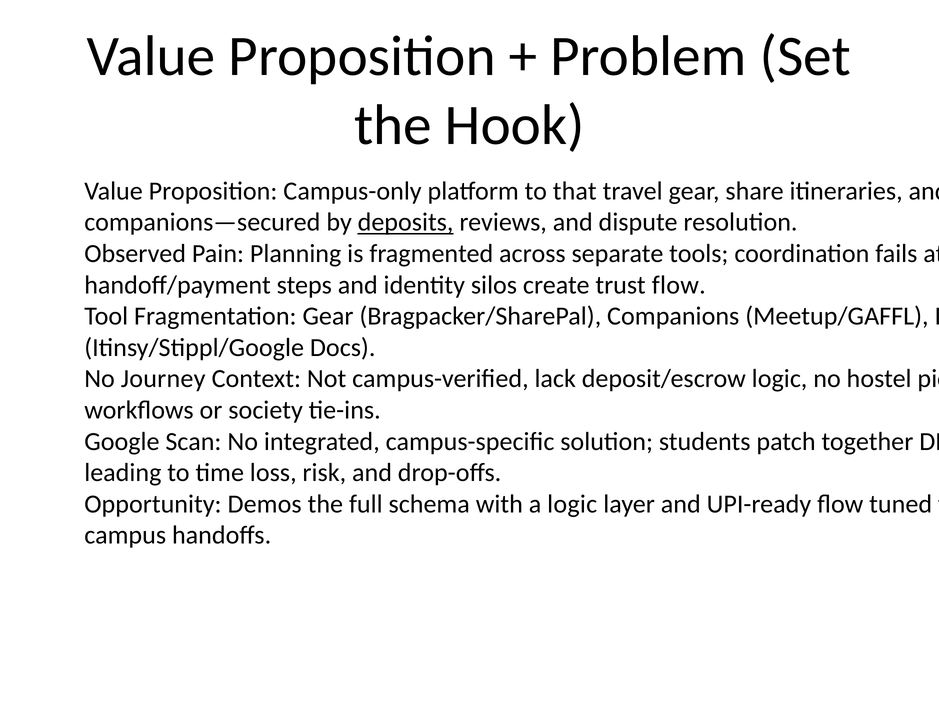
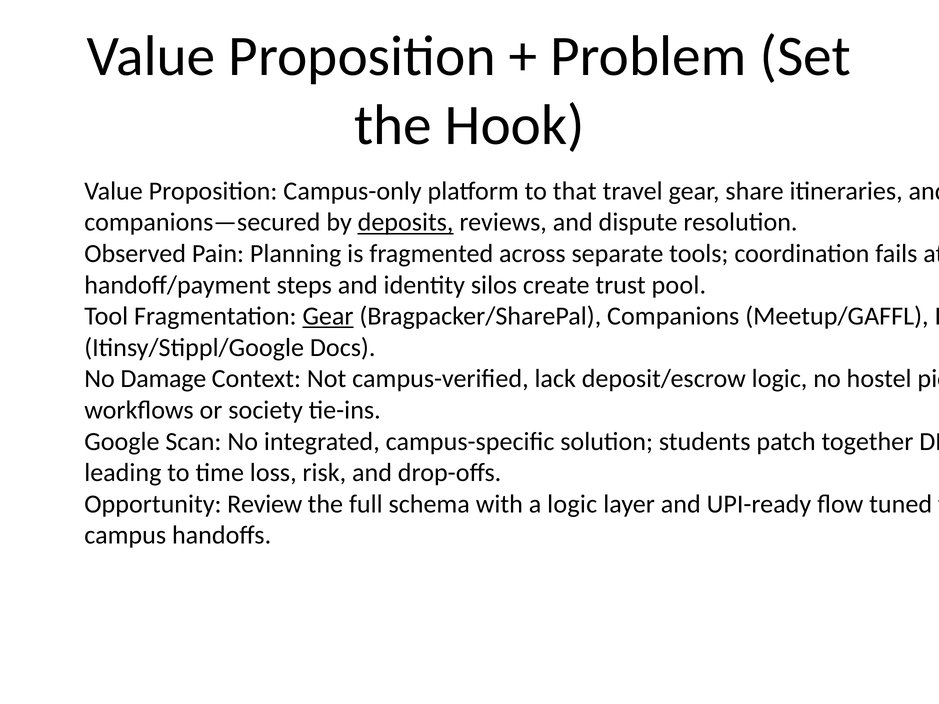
trust flow: flow -> pool (679, 285)
Gear underline: none -> present (328, 316)
Journey: Journey -> Damage (163, 379)
Demos: Demos -> Review (265, 504)
